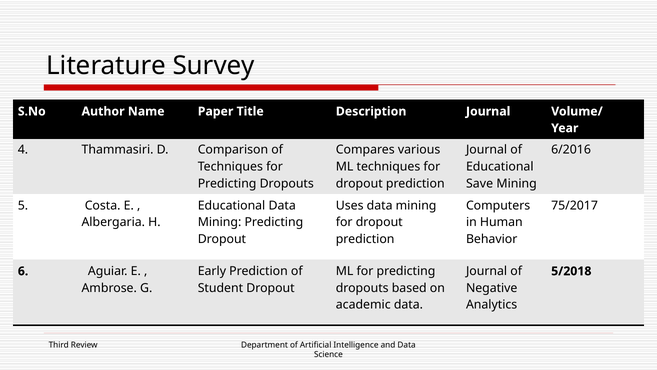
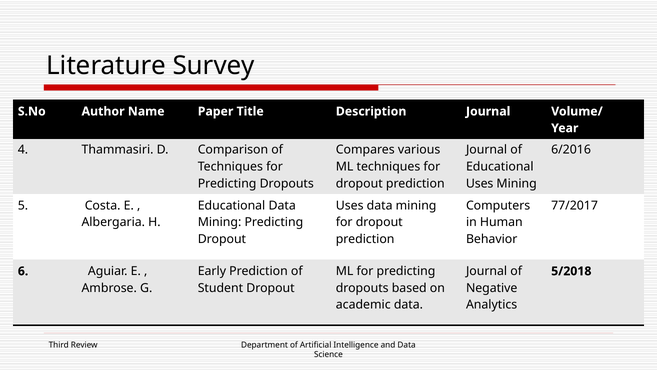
Save: Save -> Uses (480, 183)
75/2017: 75/2017 -> 77/2017 (575, 205)
